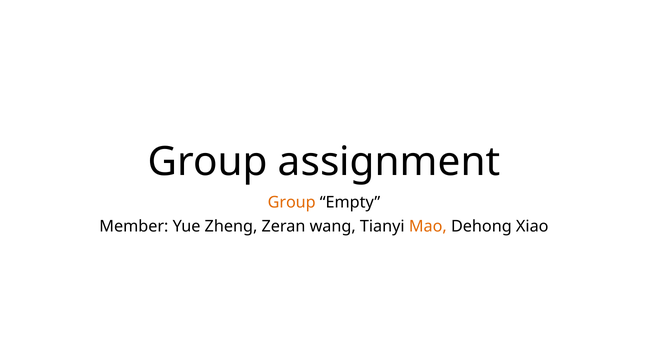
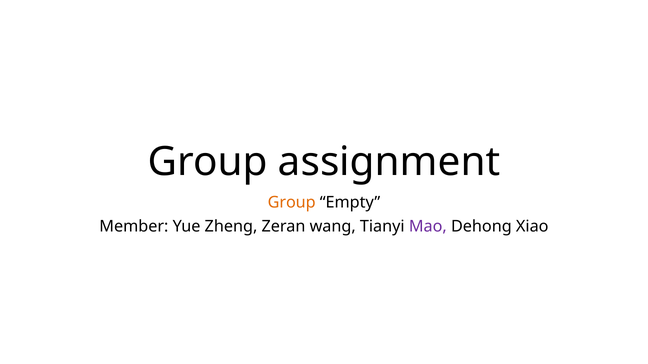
Mao colour: orange -> purple (428, 227)
